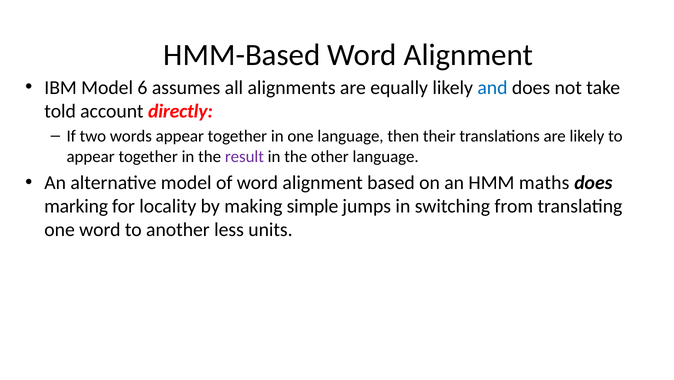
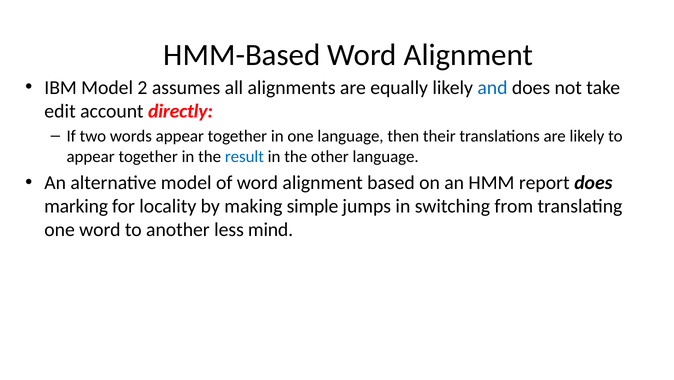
6: 6 -> 2 (142, 88)
told: told -> edit (60, 111)
result colour: purple -> blue (244, 157)
maths: maths -> report (544, 183)
units: units -> mind (271, 230)
